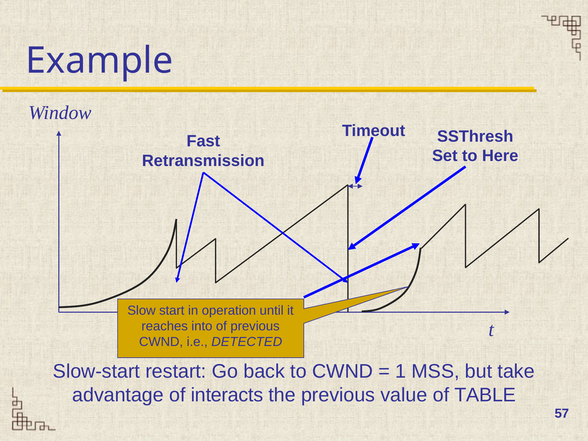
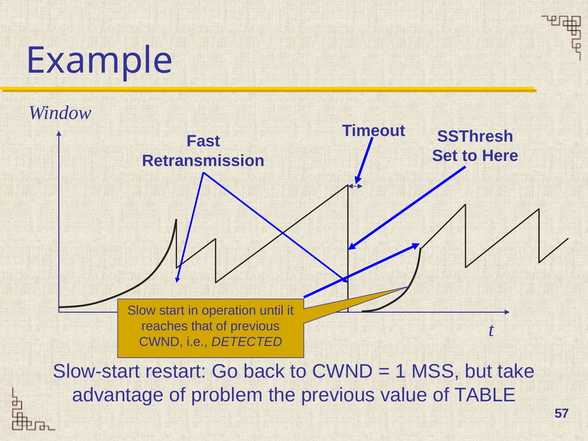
into: into -> that (202, 326)
interacts: interacts -> problem (227, 395)
